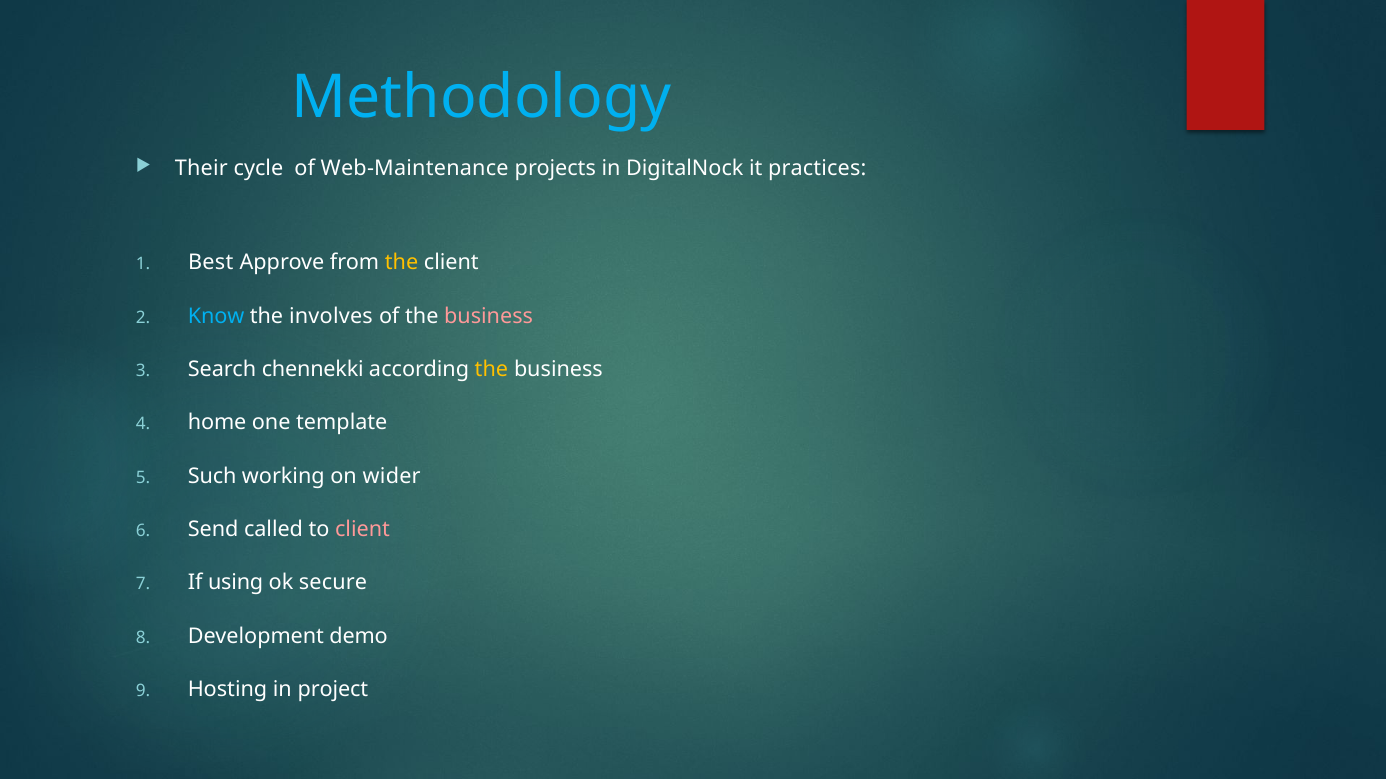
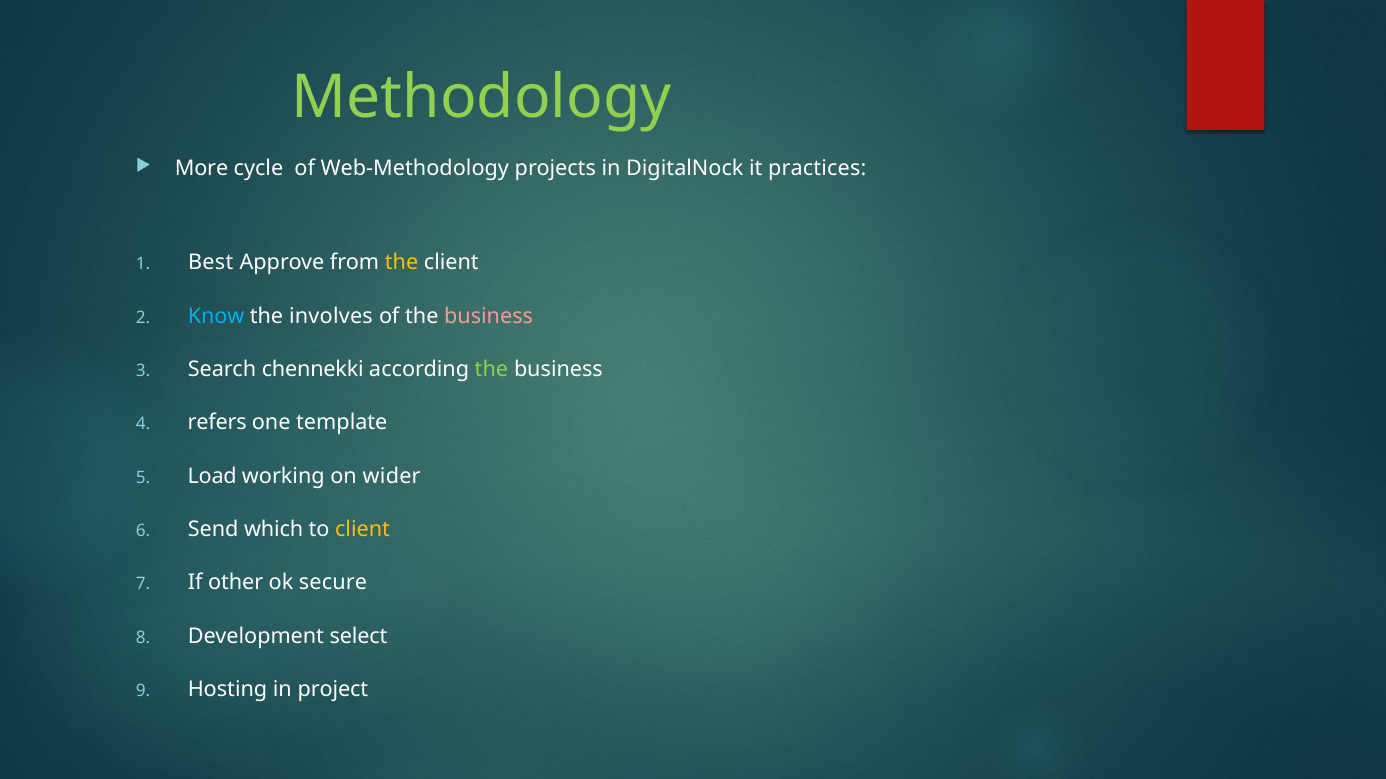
Methodology colour: light blue -> light green (482, 97)
Their: Their -> More (202, 169)
Web-Maintenance: Web-Maintenance -> Web-Methodology (415, 169)
the colour: yellow -> light green (491, 370)
home: home -> refers (217, 423)
Such: Such -> Load (212, 476)
called: called -> which (274, 530)
client colour: pink -> yellow (363, 530)
using: using -> other (236, 583)
demo: demo -> select (359, 637)
